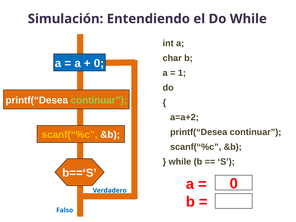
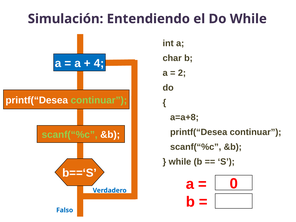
0: 0 -> 4 (99, 63)
1: 1 -> 2 (182, 73)
a=a+2: a=a+2 -> a=a+8 (184, 117)
scanf(“%c colour: yellow -> light green (70, 135)
